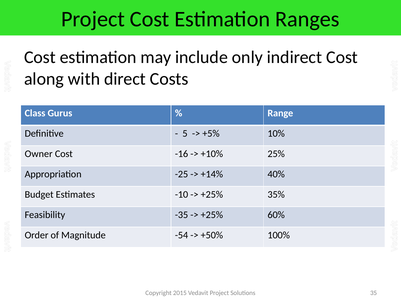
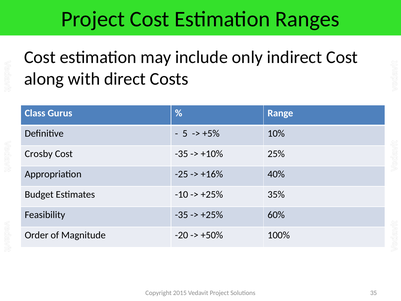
Owner: Owner -> Crosby (39, 154)
Cost -16: -16 -> -35 (182, 154)
+14%: +14% -> +16% (212, 174)
-54: -54 -> -20 (182, 235)
